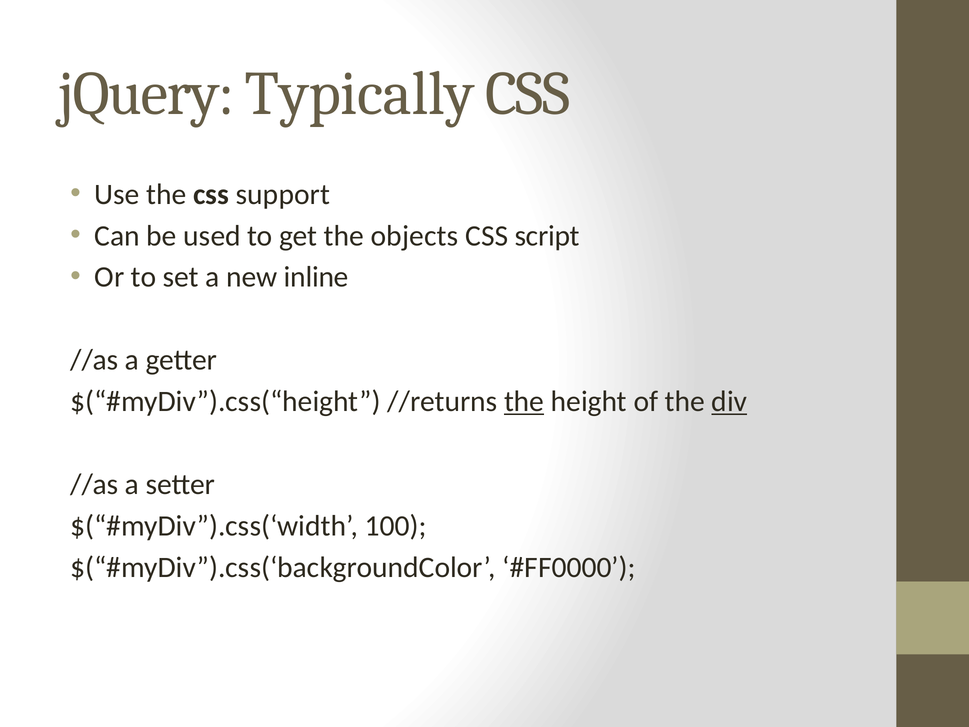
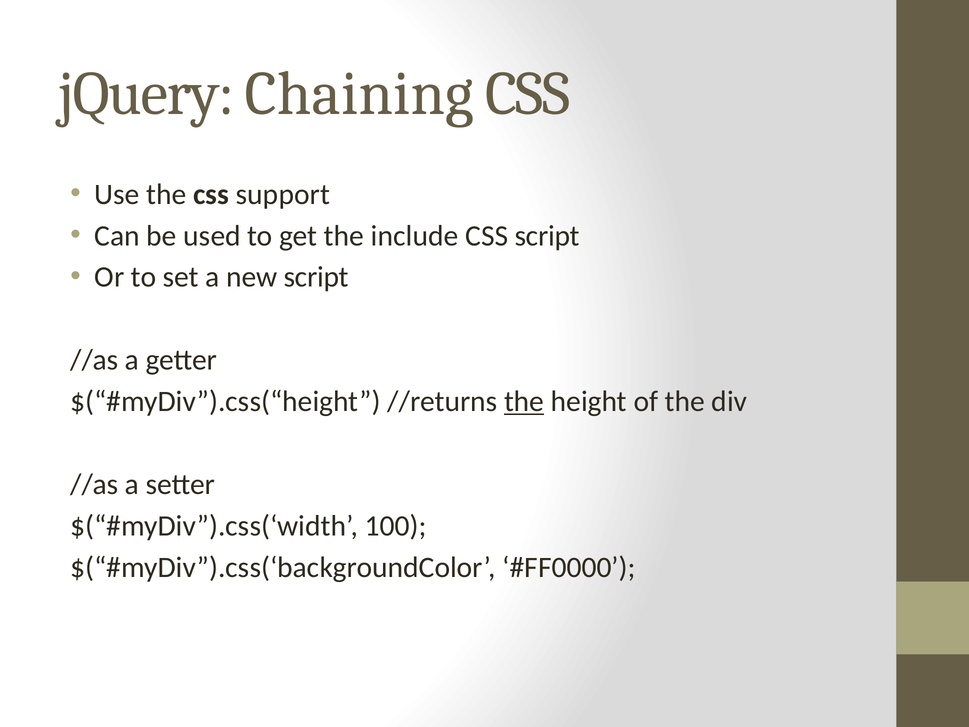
Typically: Typically -> Chaining (359, 94)
objects: objects -> include (415, 236)
new inline: inline -> script (316, 277)
div underline: present -> none (729, 401)
